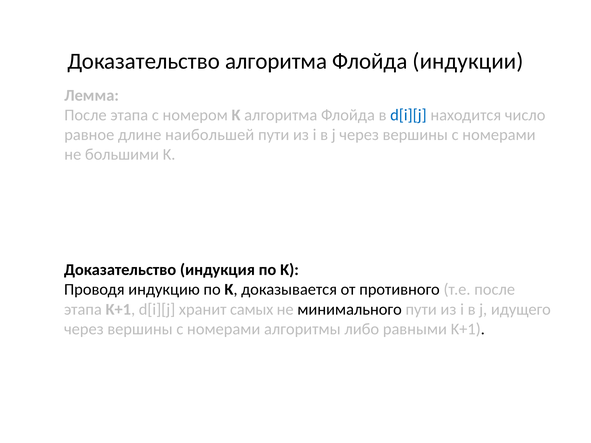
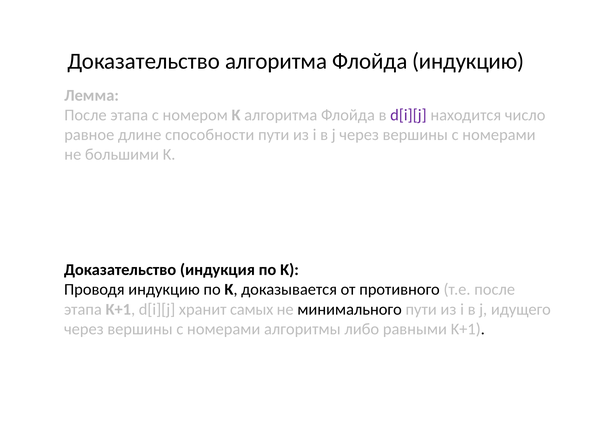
Флойда индукции: индукции -> индукцию (468, 61)
d[i][j colour: blue -> purple (408, 115)
наибольшей: наибольшей -> способности (210, 135)
